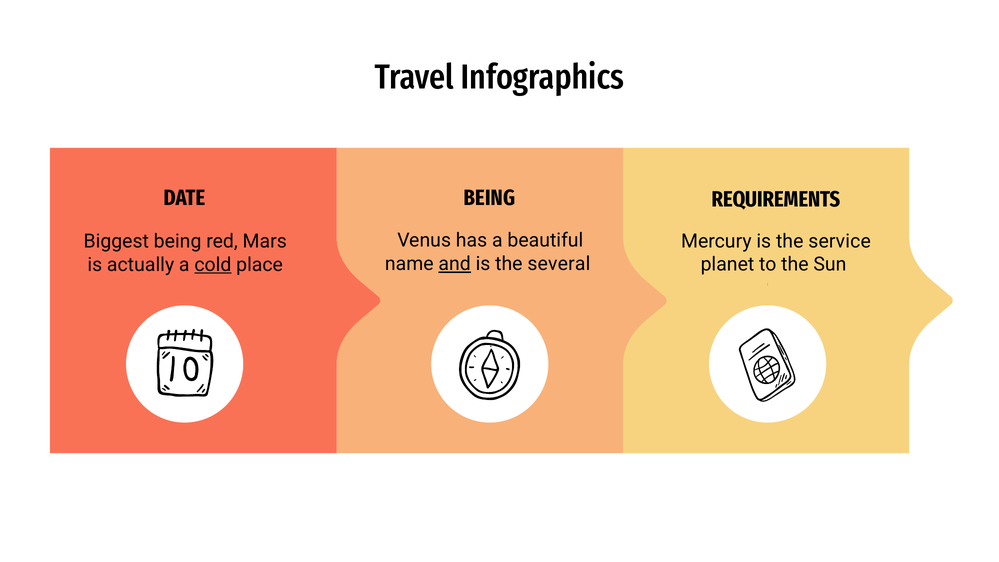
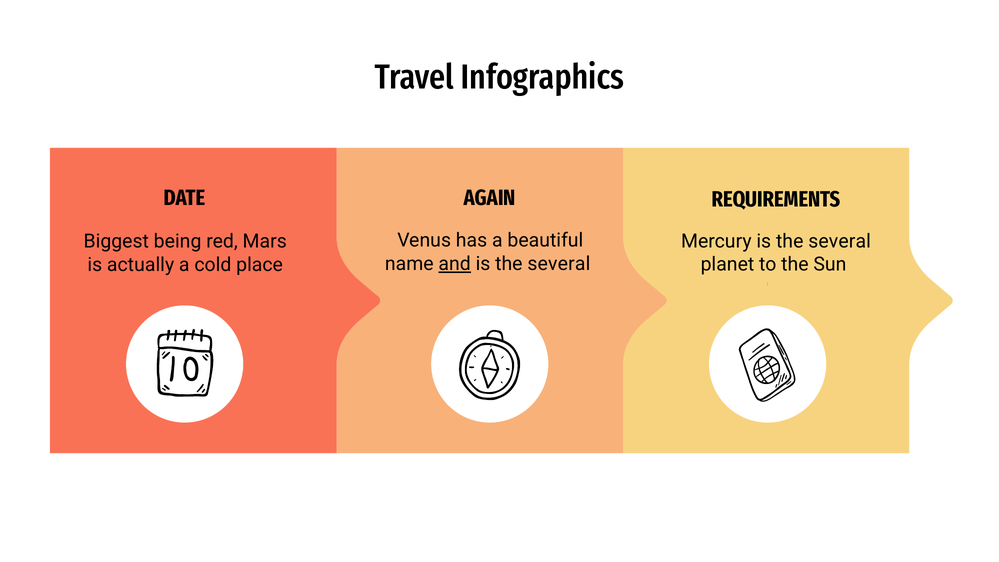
BEING: BEING -> AGAIN (490, 198)
Mercury is the service: service -> several (840, 241)
cold underline: present -> none (213, 265)
